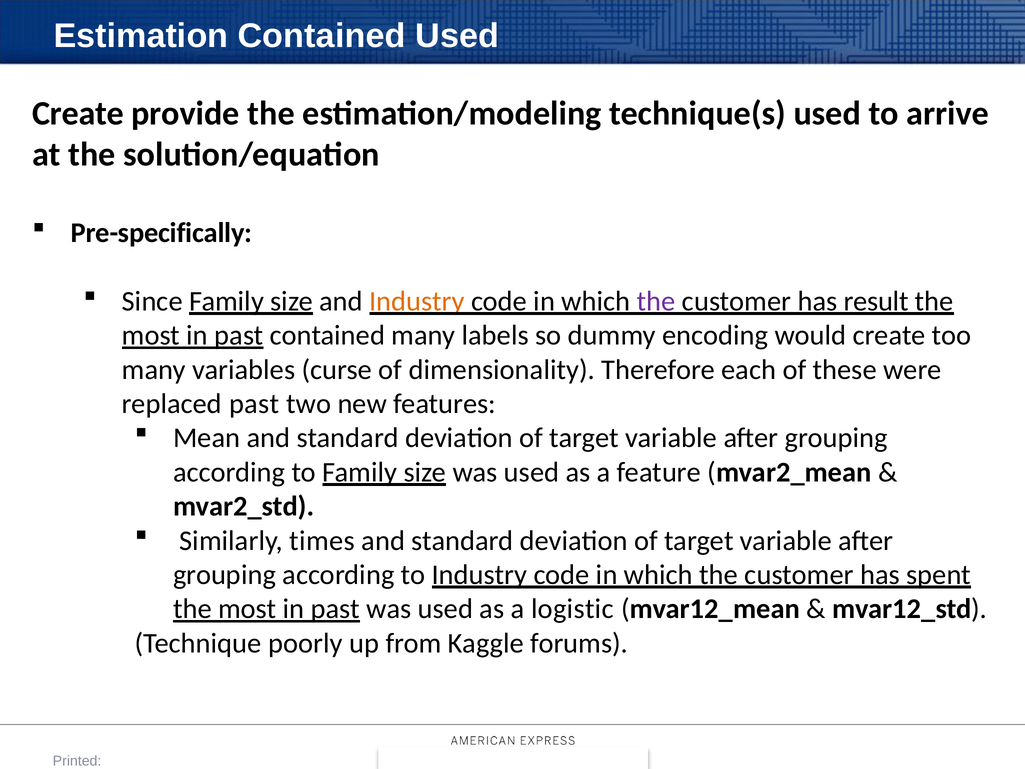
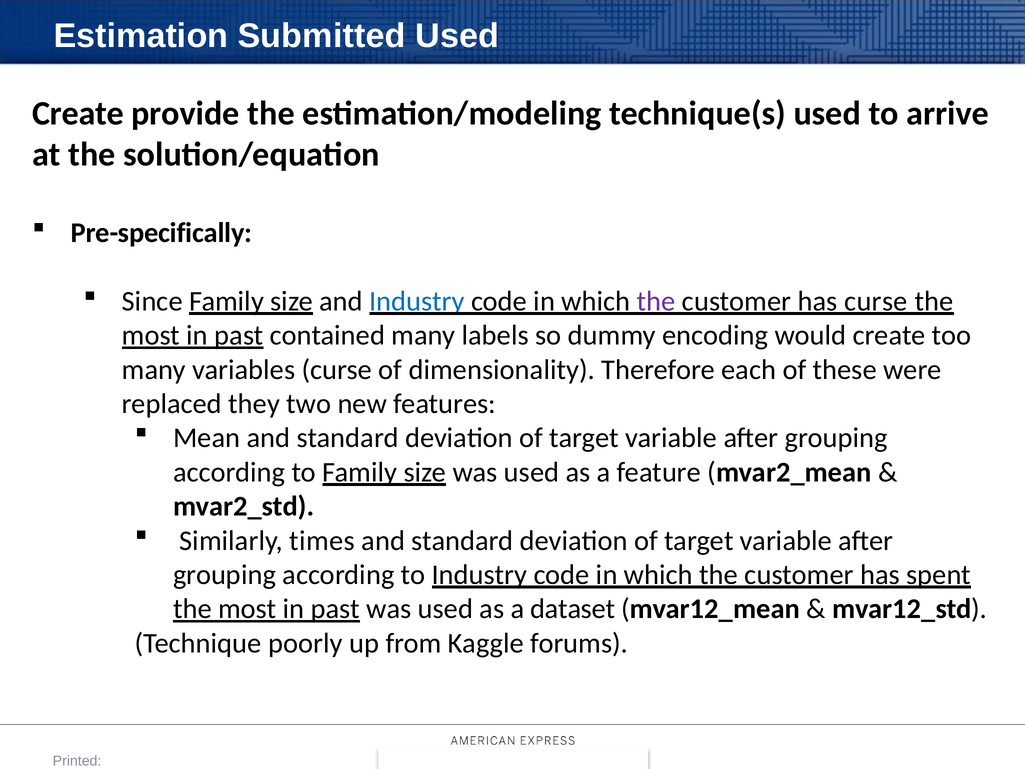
Estimation Contained: Contained -> Submitted (322, 36)
Industry colour: orange -> blue (417, 301)
has result: result -> curse (876, 301)
replaced past: past -> they (254, 404)
logistic: logistic -> dataset (573, 609)
